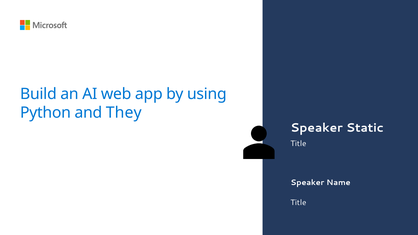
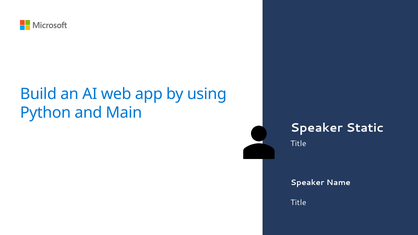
They: They -> Main (124, 113)
